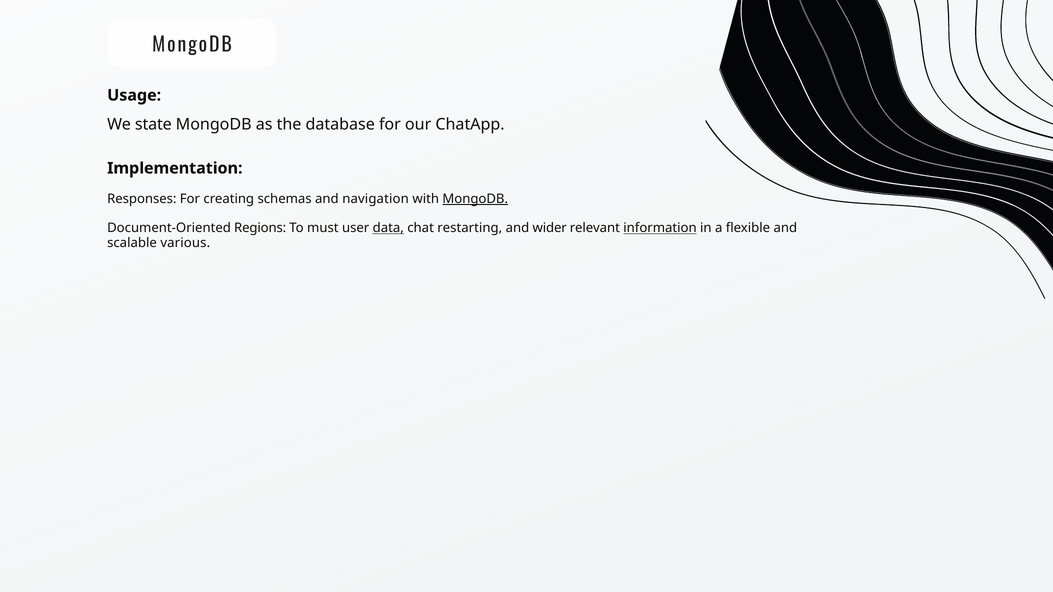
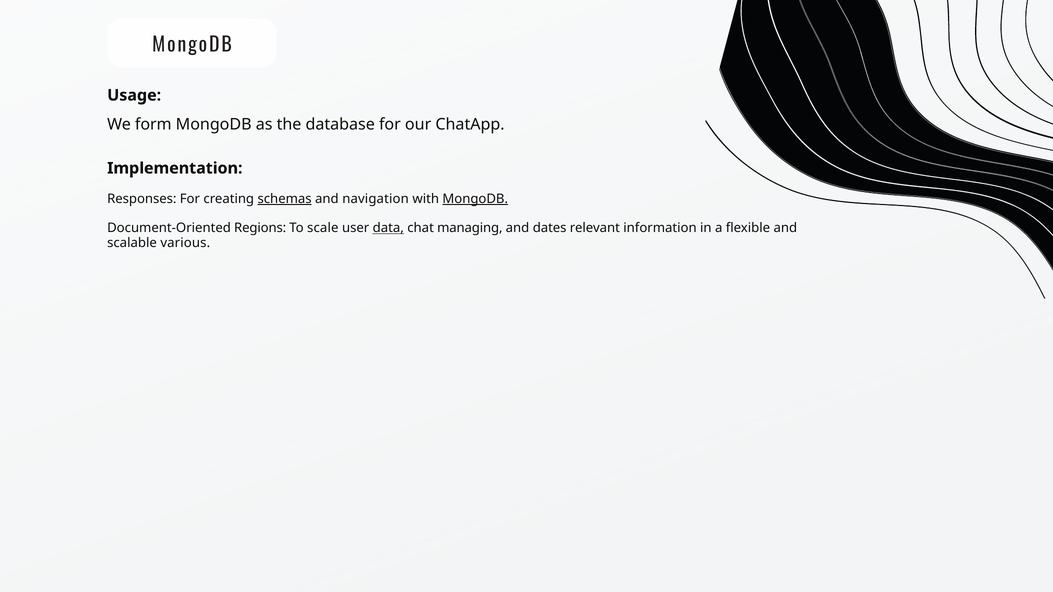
state: state -> form (153, 125)
schemas underline: none -> present (285, 199)
must: must -> scale (323, 228)
restarting: restarting -> managing (470, 228)
wider: wider -> dates (550, 228)
information underline: present -> none (660, 228)
